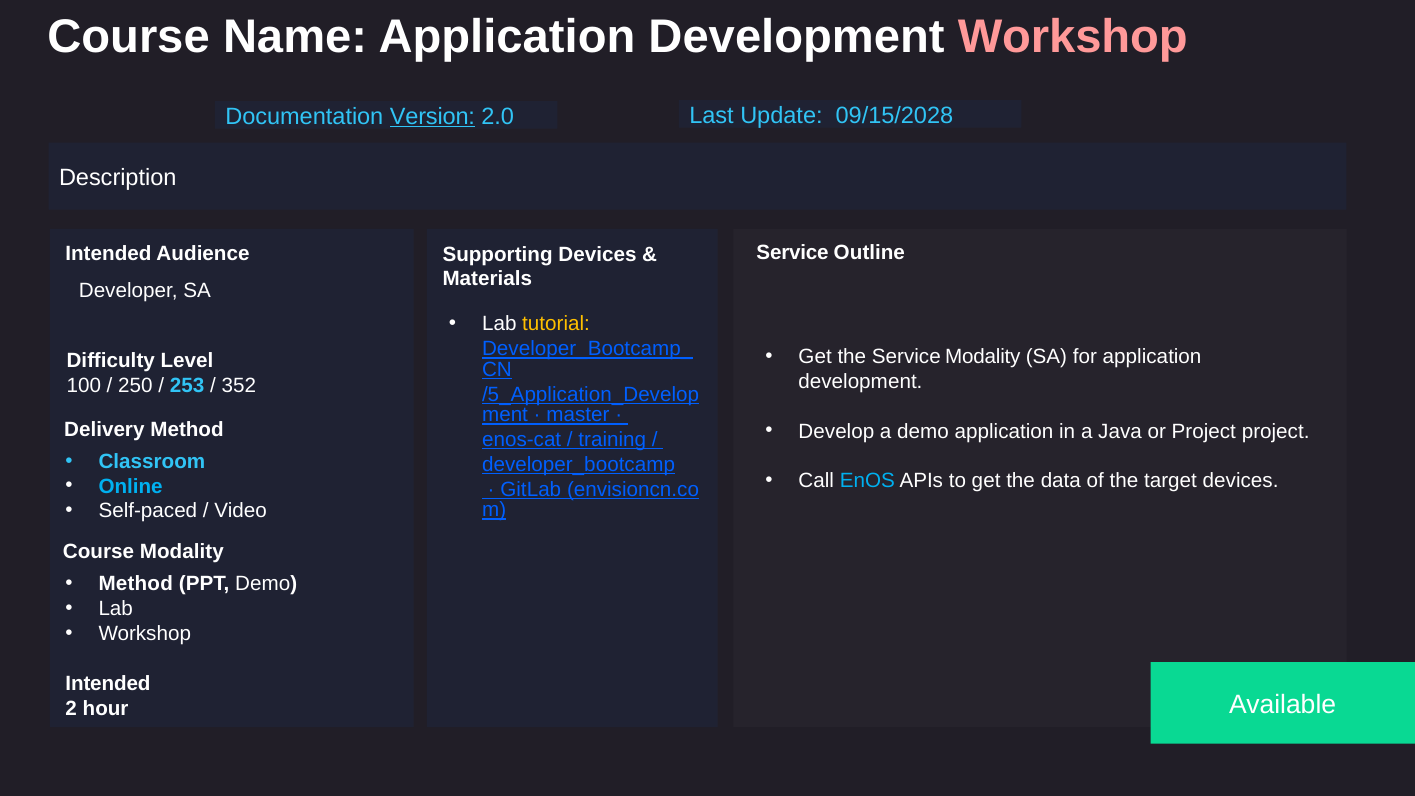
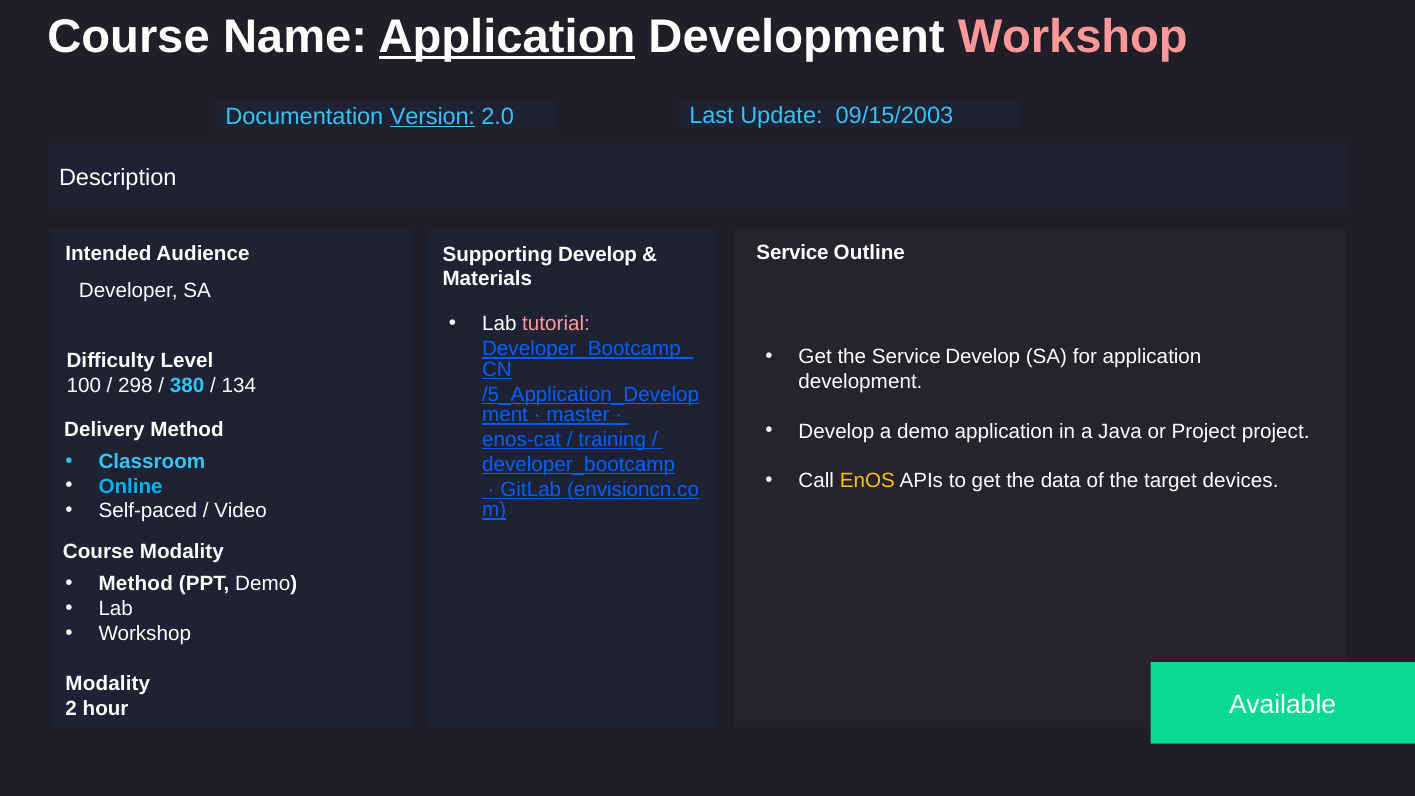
Application underline: none -> present (507, 37)
09/15/2028: 09/15/2028 -> 09/15/2003 (894, 116)
Supporting Devices: Devices -> Develop (598, 254)
tutorial colour: yellow -> pink (556, 324)
Service Modality: Modality -> Develop (983, 357)
250: 250 -> 298 (135, 386)
253: 253 -> 380 (187, 386)
352: 352 -> 134 (239, 386)
EnOS colour: light blue -> yellow (867, 481)
Intended: Intended -> Modality (108, 684)
